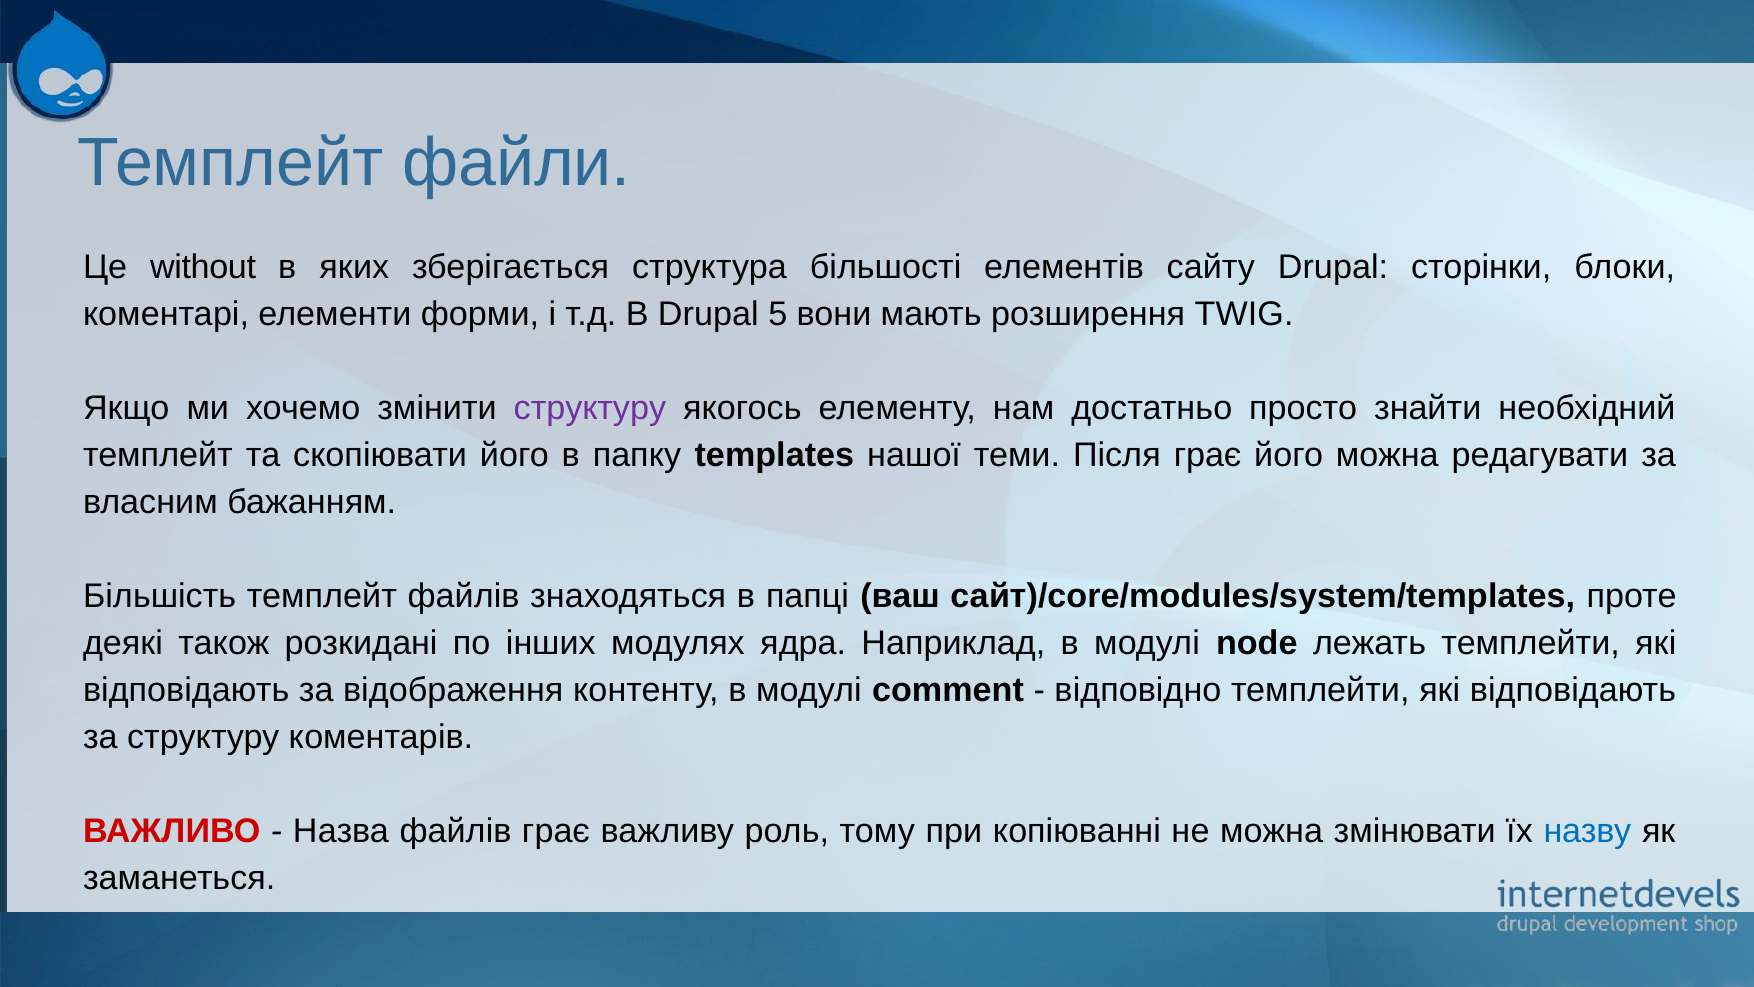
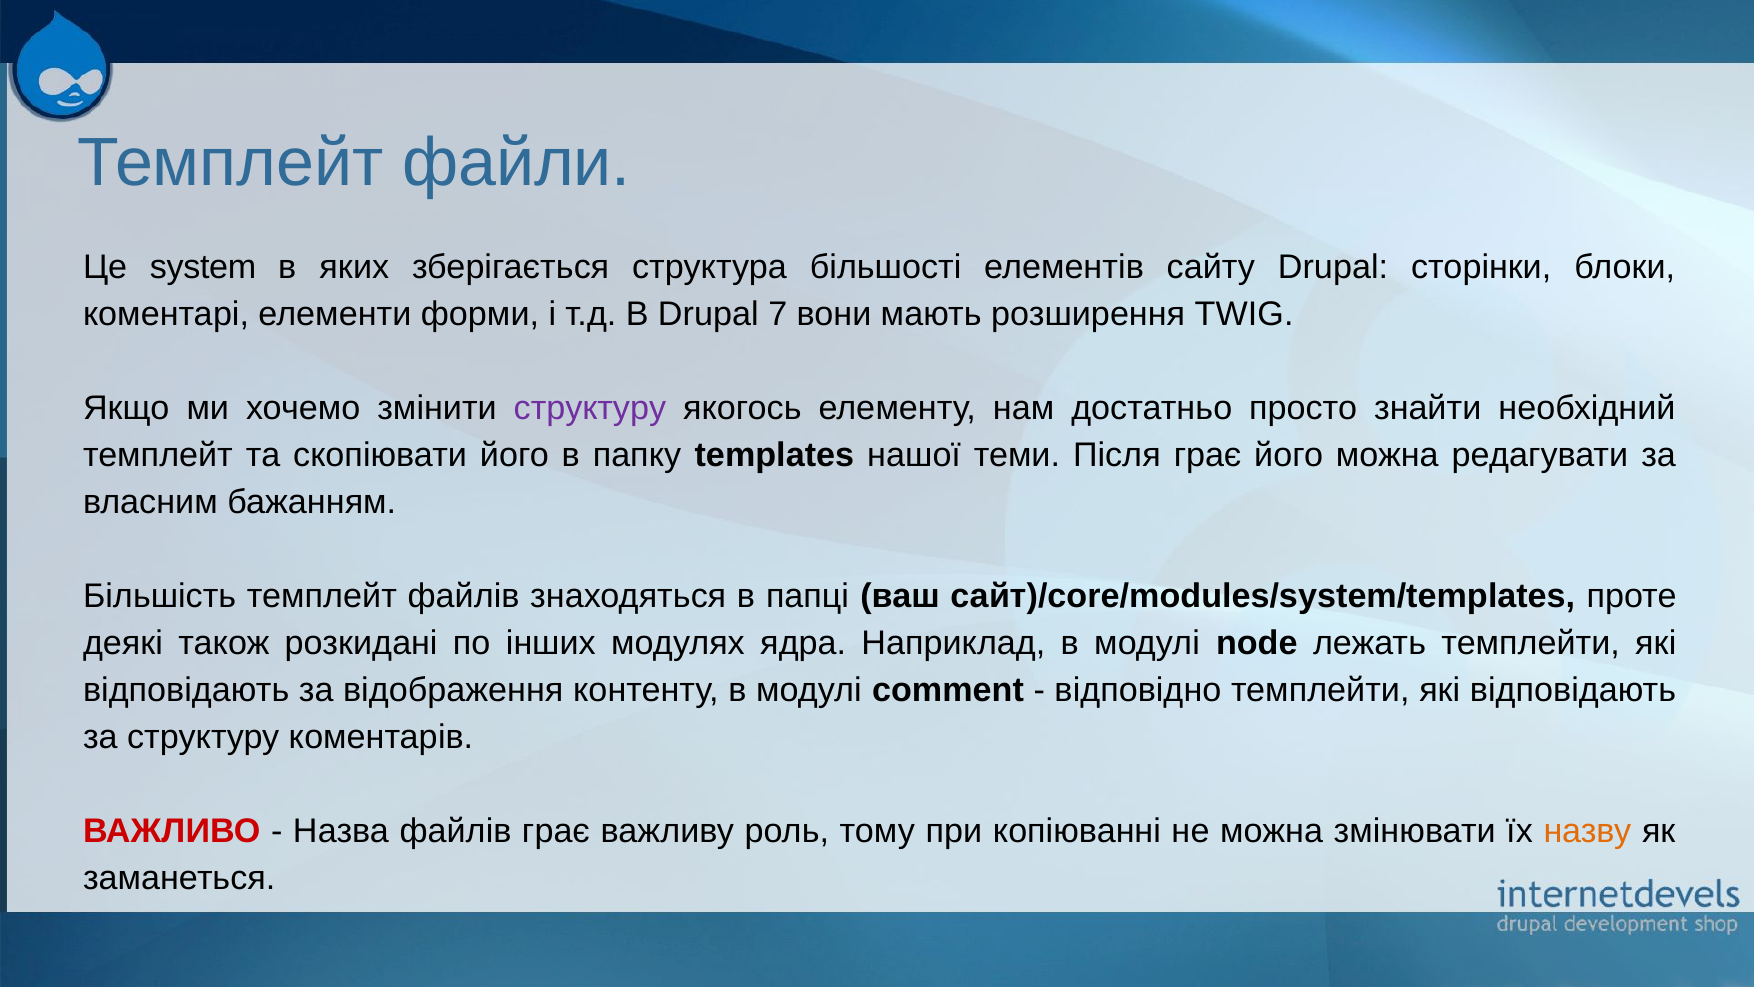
without: without -> system (203, 267)
5: 5 -> 7 (778, 314)
назву colour: blue -> orange (1587, 831)
